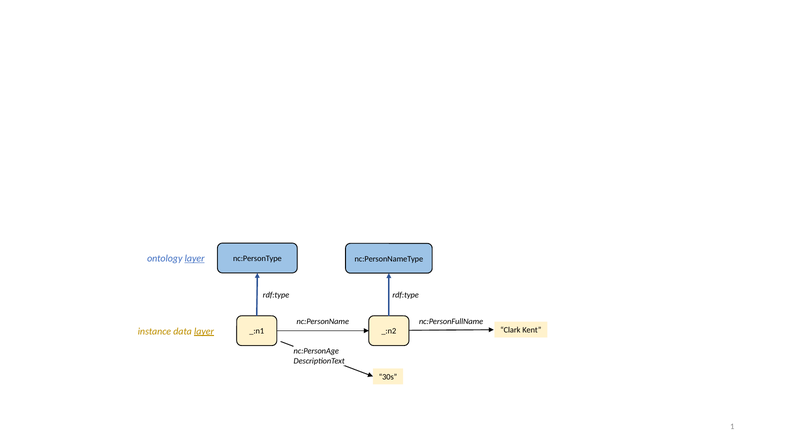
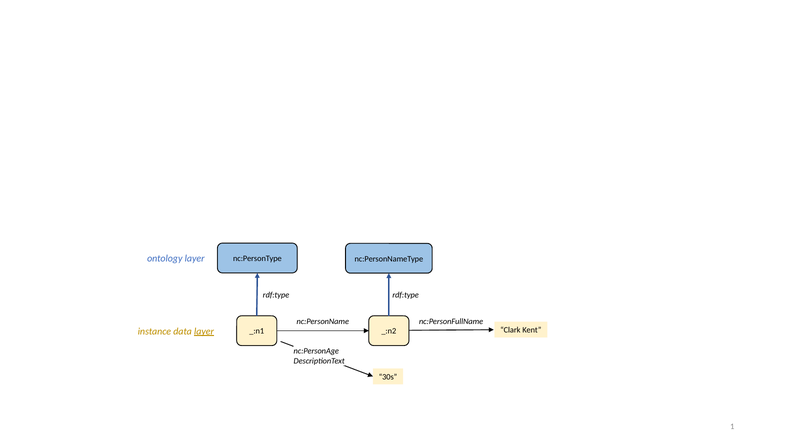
layer underline: present -> none (195, 259)
